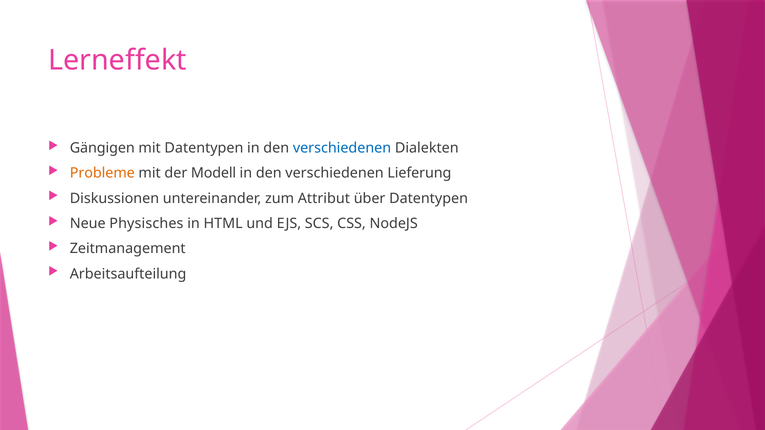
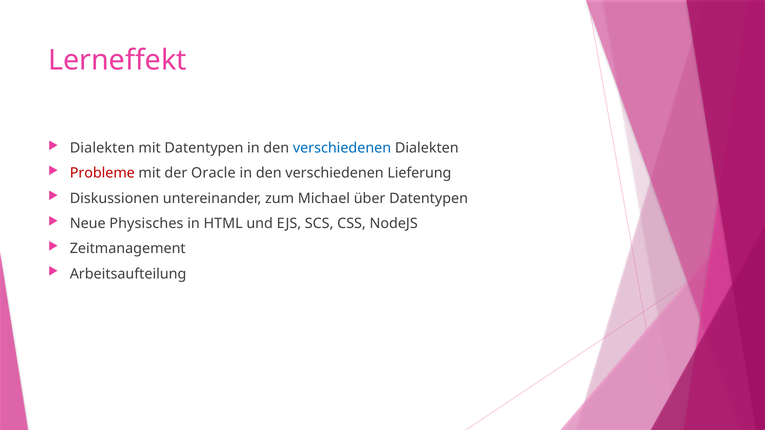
Gängigen: Gängigen -> Dialekten (102, 148)
Probleme colour: orange -> red (102, 173)
Modell: Modell -> Oracle (213, 173)
Attribut: Attribut -> Michael (324, 198)
